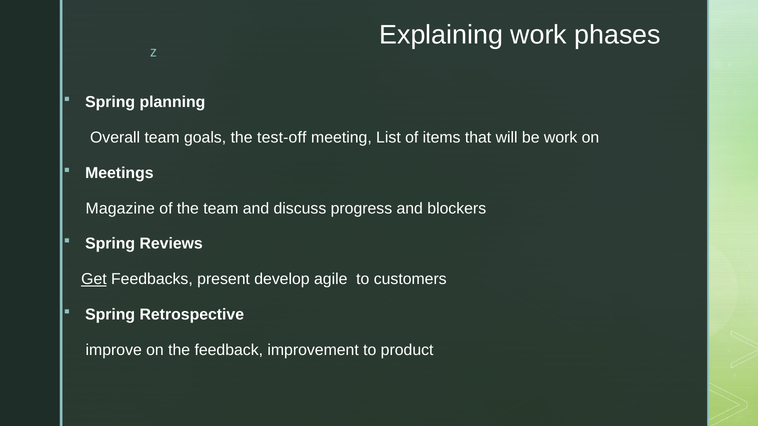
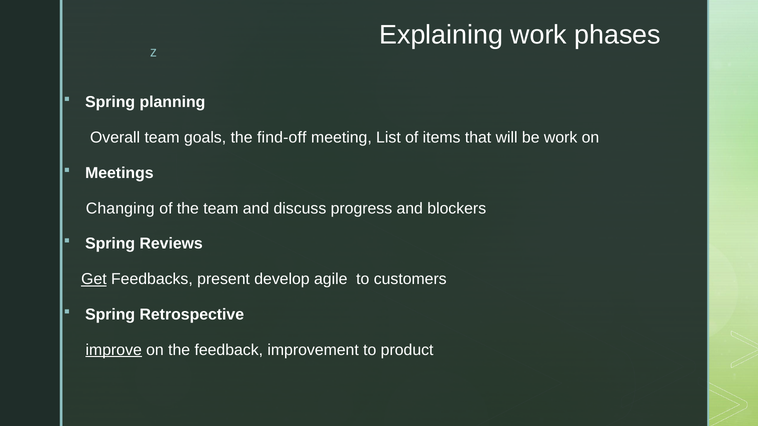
test-off: test-off -> find-off (282, 138)
Magazine: Magazine -> Changing (120, 209)
improve underline: none -> present (114, 350)
